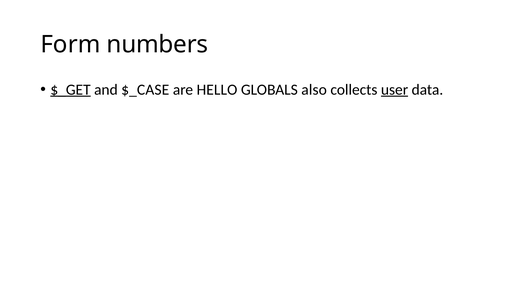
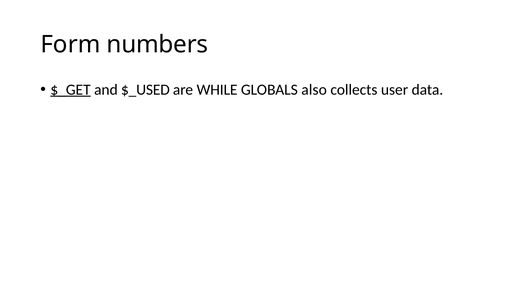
$_CASE: $_CASE -> $_USED (145, 90)
HELLO: HELLO -> WHILE (217, 90)
user underline: present -> none (395, 90)
